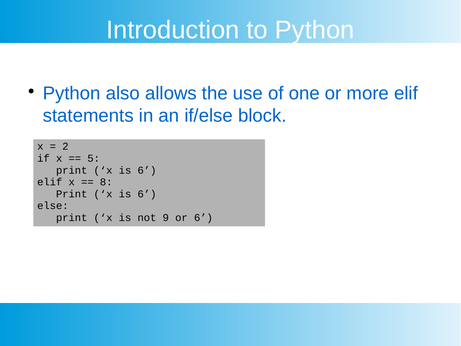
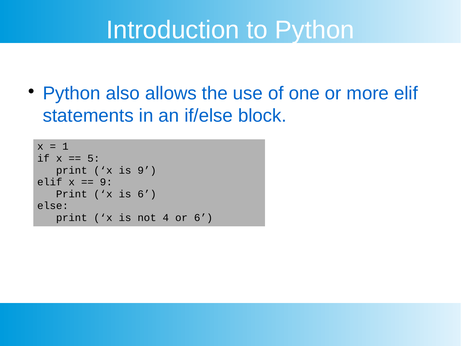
2: 2 -> 1 (65, 146)
6: 6 -> 9 (147, 170)
8: 8 -> 9 (106, 182)
9: 9 -> 4 (166, 218)
